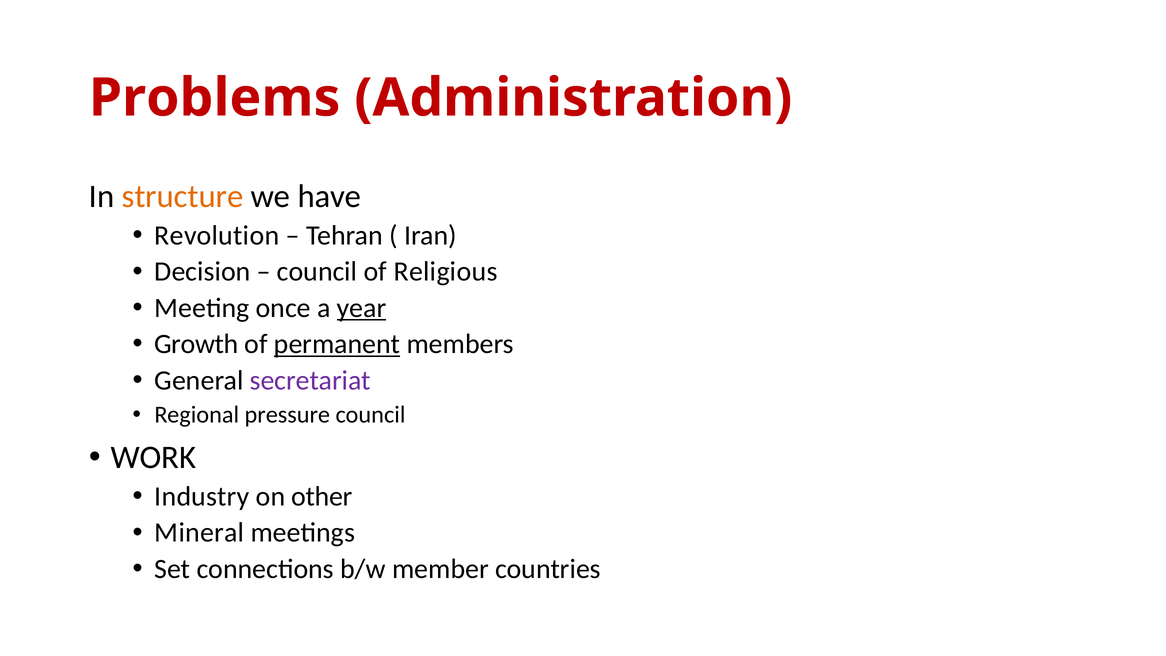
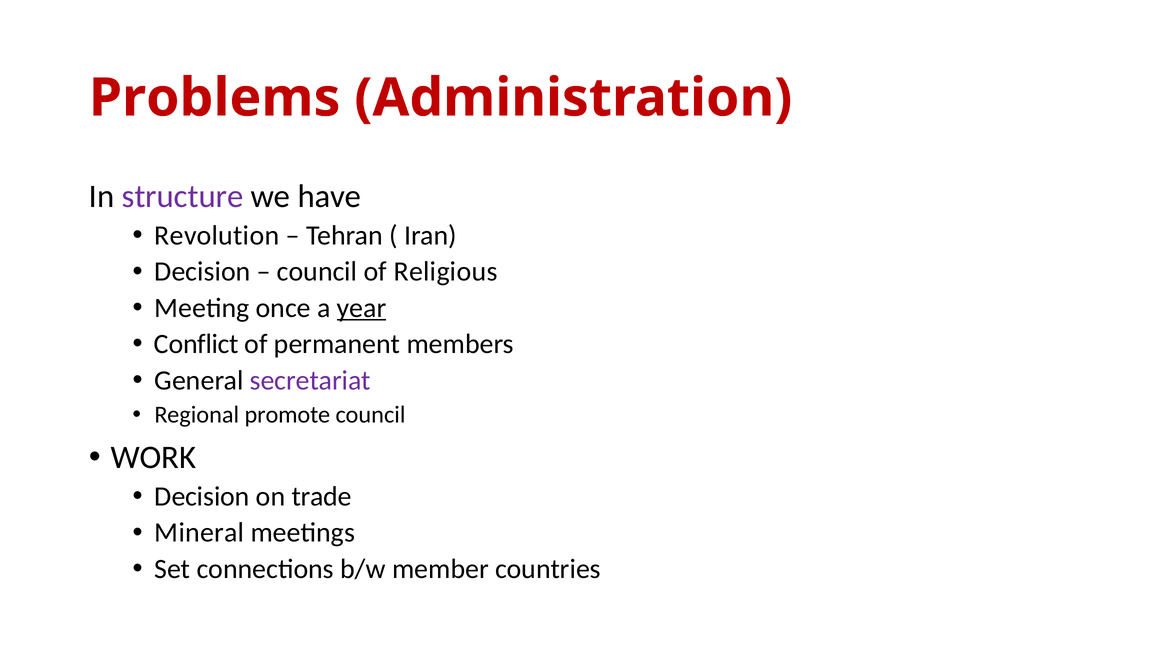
structure colour: orange -> purple (183, 197)
Growth: Growth -> Conflict (196, 344)
permanent underline: present -> none (337, 344)
pressure: pressure -> promote (287, 415)
Industry: Industry -> Decision (202, 497)
other: other -> trade (322, 497)
